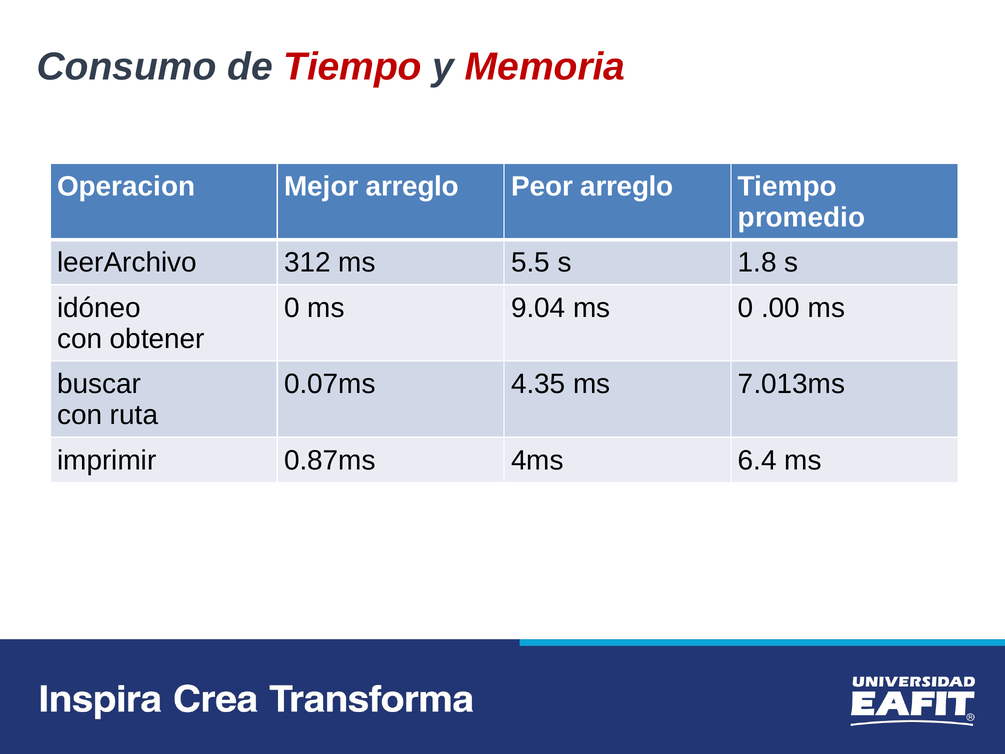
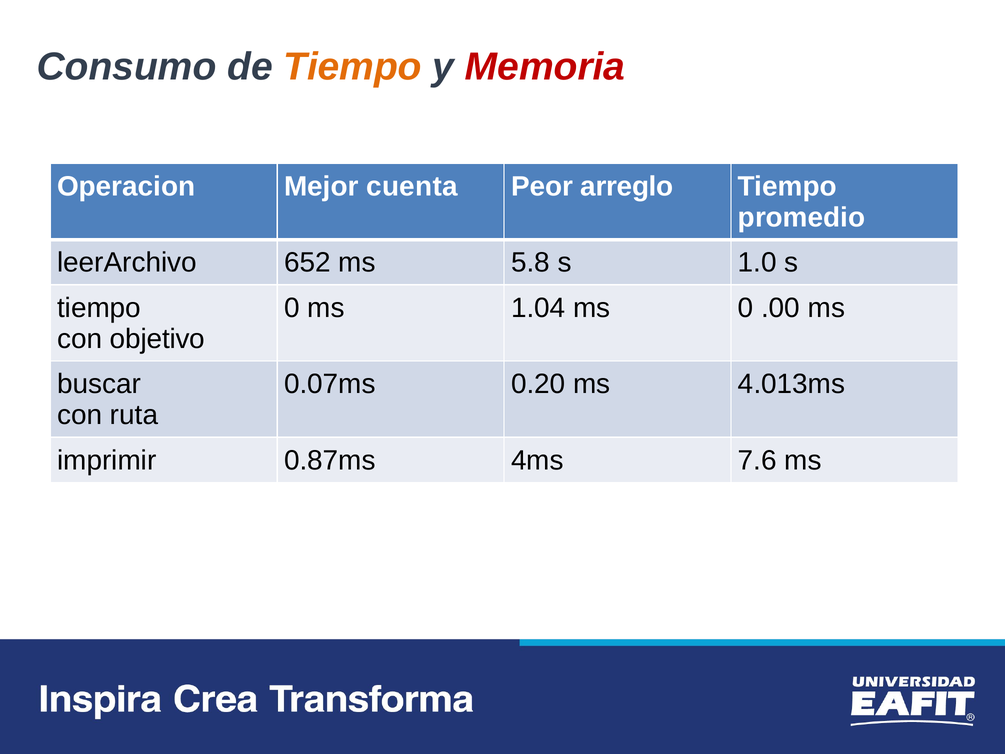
Tiempo colour: red -> orange (353, 67)
Mejor arreglo: arreglo -> cuenta (412, 186)
312: 312 -> 652 (307, 263)
5.5: 5.5 -> 5.8 (530, 263)
1.8: 1.8 -> 1.0 (757, 263)
idóneo: idóneo -> tiempo (99, 308)
9.04: 9.04 -> 1.04 (538, 308)
obtener: obtener -> objetivo (157, 339)
4.35: 4.35 -> 0.20 (538, 384)
7.013ms: 7.013ms -> 4.013ms (792, 384)
6.4: 6.4 -> 7.6 (757, 460)
